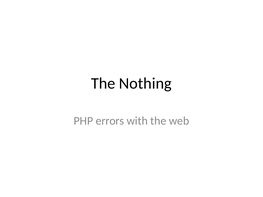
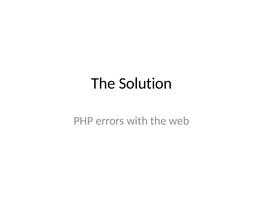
Nothing: Nothing -> Solution (145, 84)
